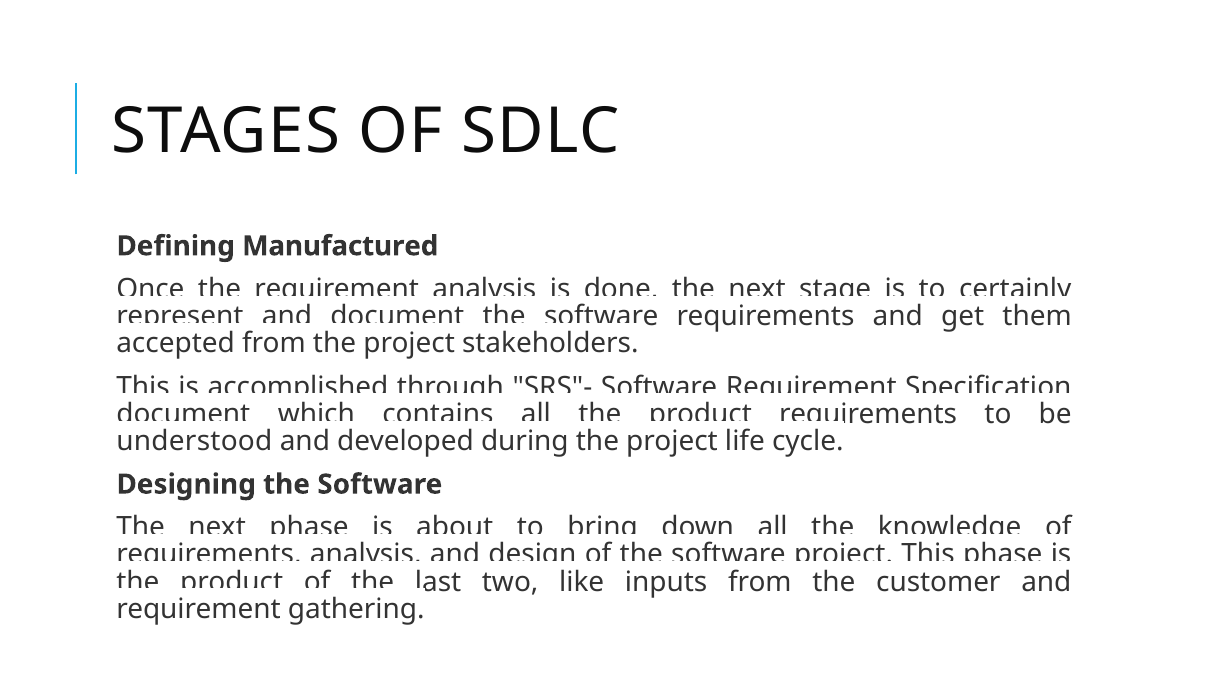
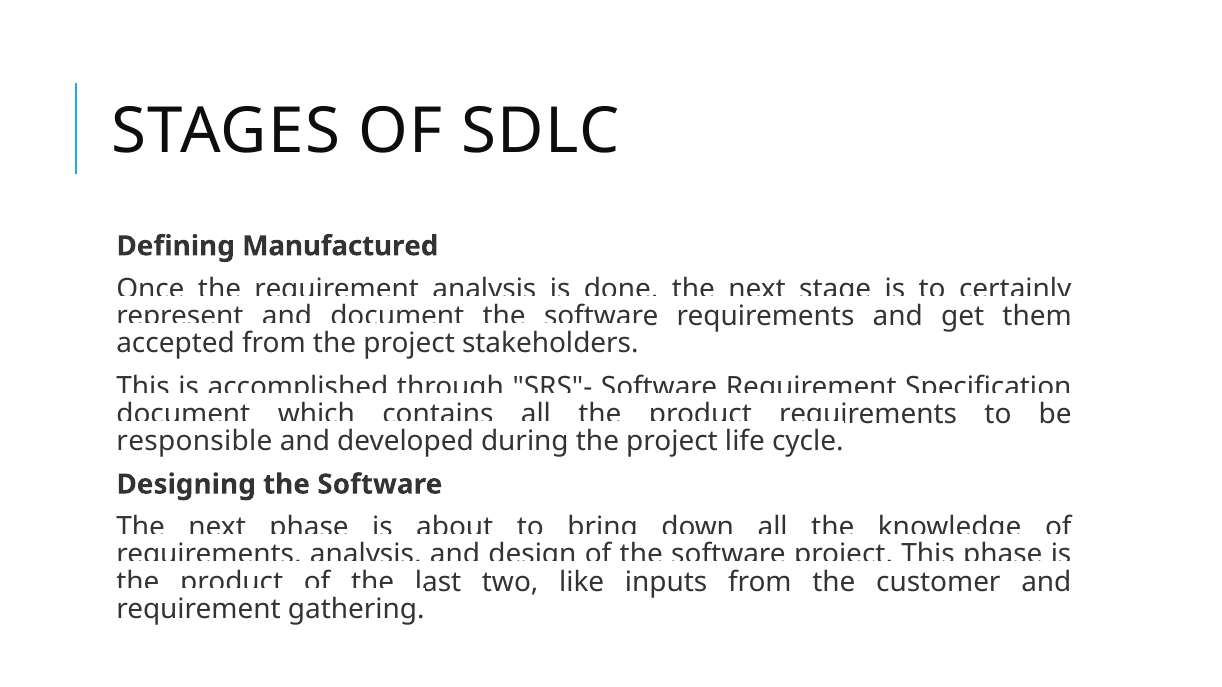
understood: understood -> responsible (194, 441)
